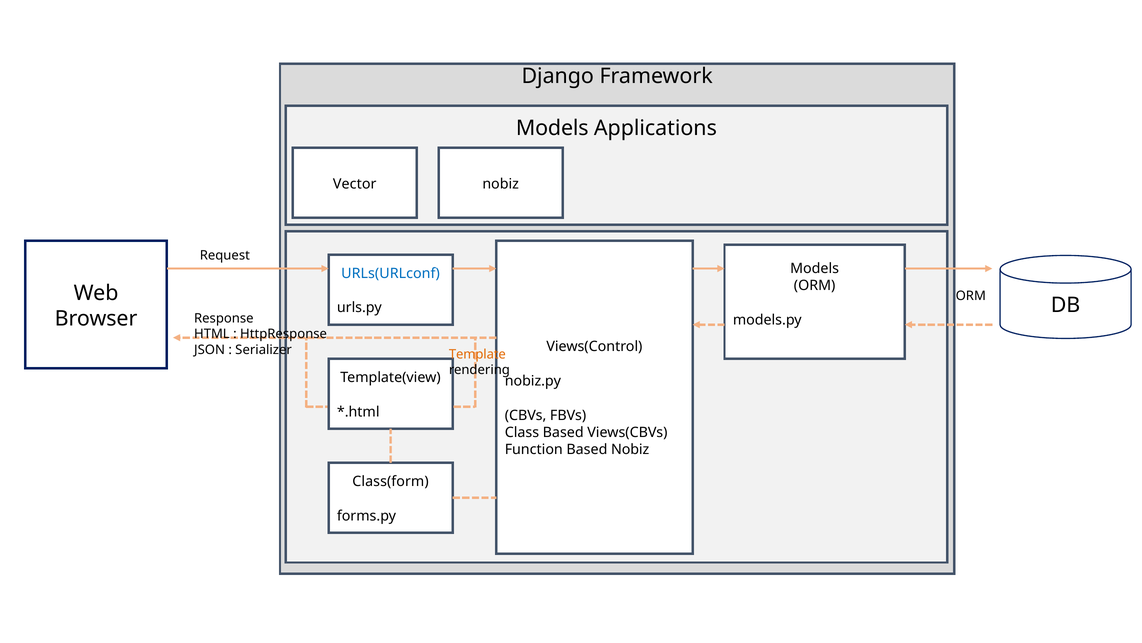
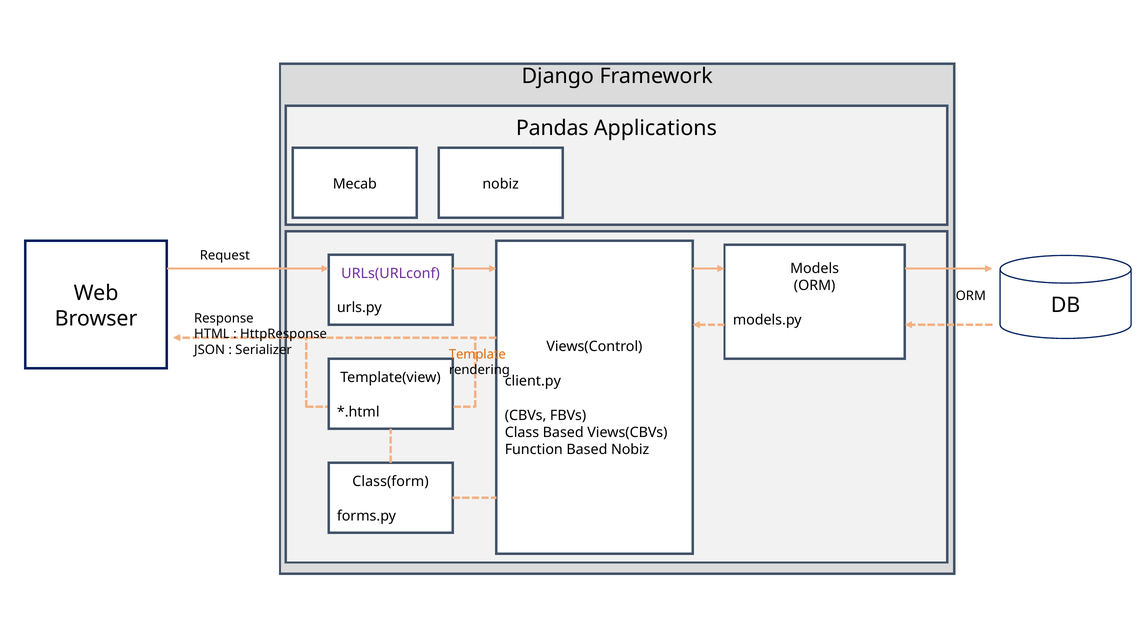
Models: Models -> Pandas (552, 128)
Vector: Vector -> Mecab (355, 184)
URLs(URLconf colour: blue -> purple (391, 273)
nobiz.py: nobiz.py -> client.py (533, 381)
